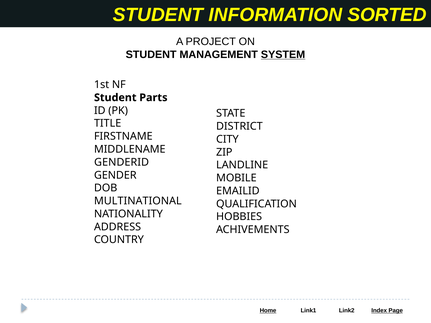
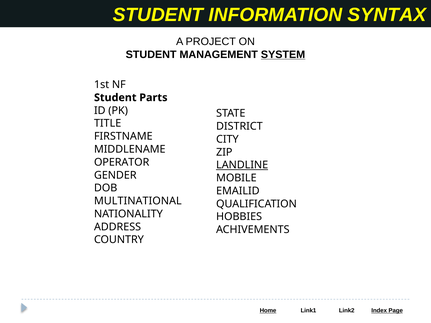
SORTED: SORTED -> SYNTAX (387, 15)
GENDERID: GENDERID -> OPERATOR (122, 162)
LANDLINE underline: none -> present (242, 165)
